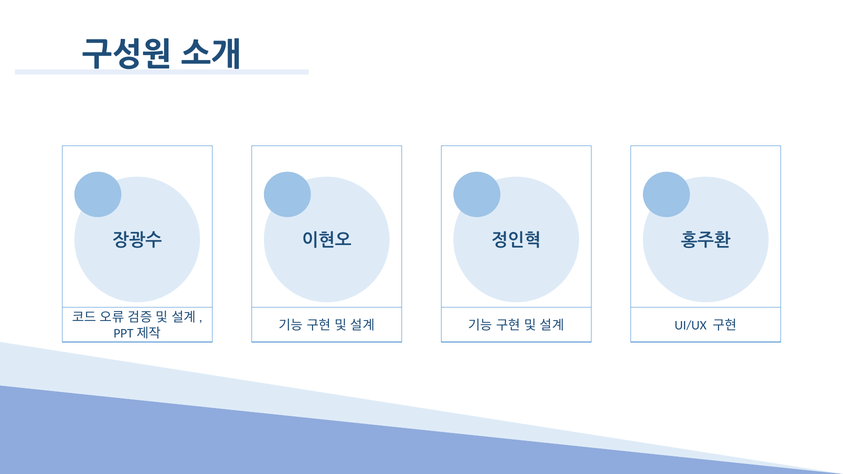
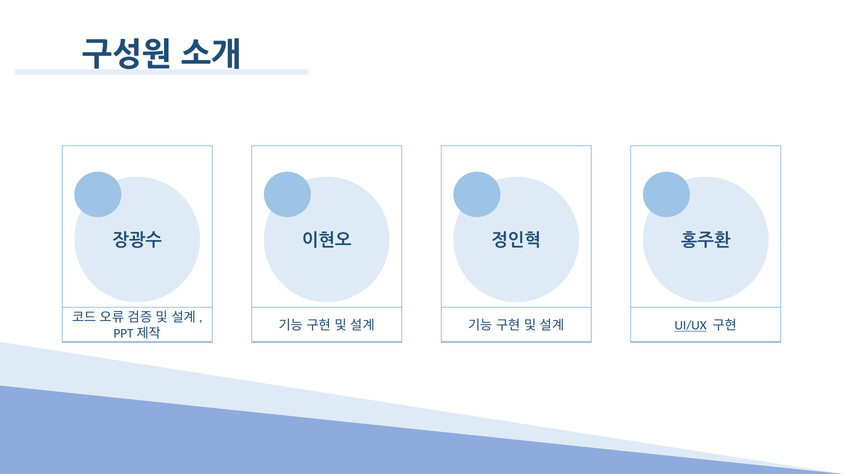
UI/UX underline: none -> present (691, 326)
